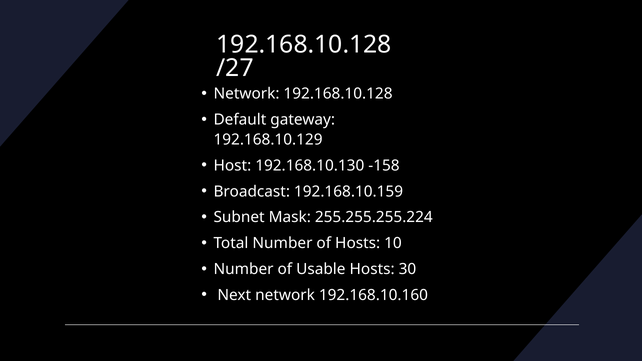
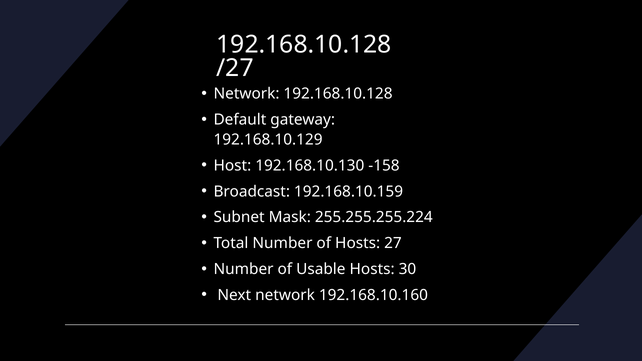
10: 10 -> 27 (393, 243)
